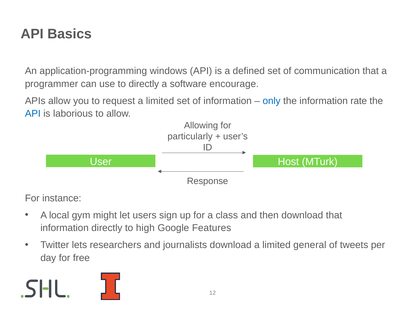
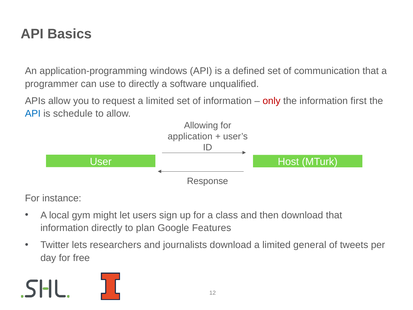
encourage: encourage -> unqualified (234, 84)
only colour: blue -> red (272, 101)
rate: rate -> first (359, 101)
laborious: laborious -> schedule (73, 114)
particularly: particularly -> application (190, 136)
high: high -> plan (145, 228)
